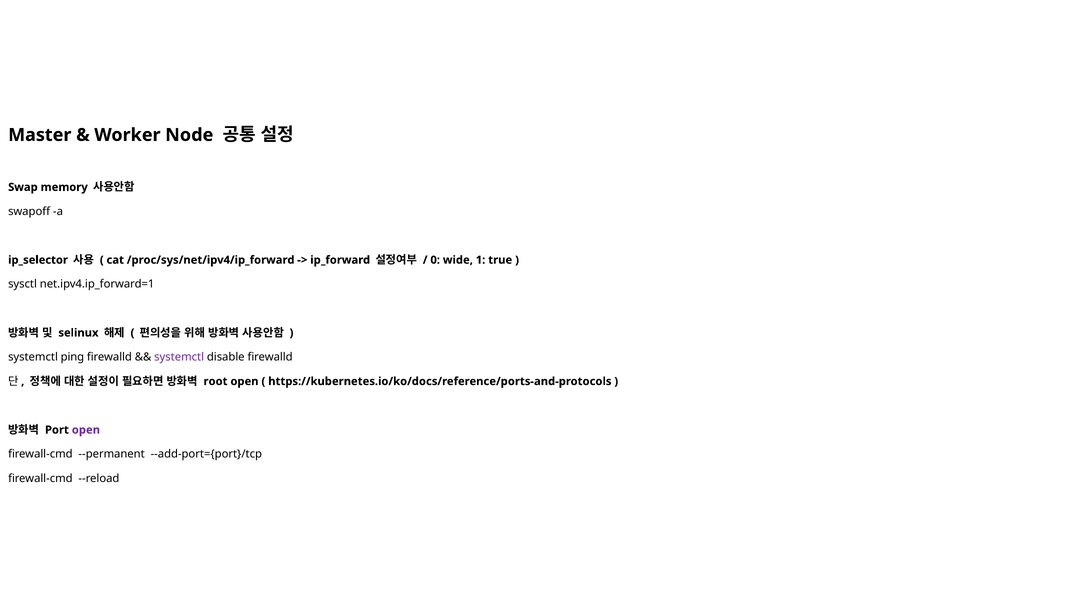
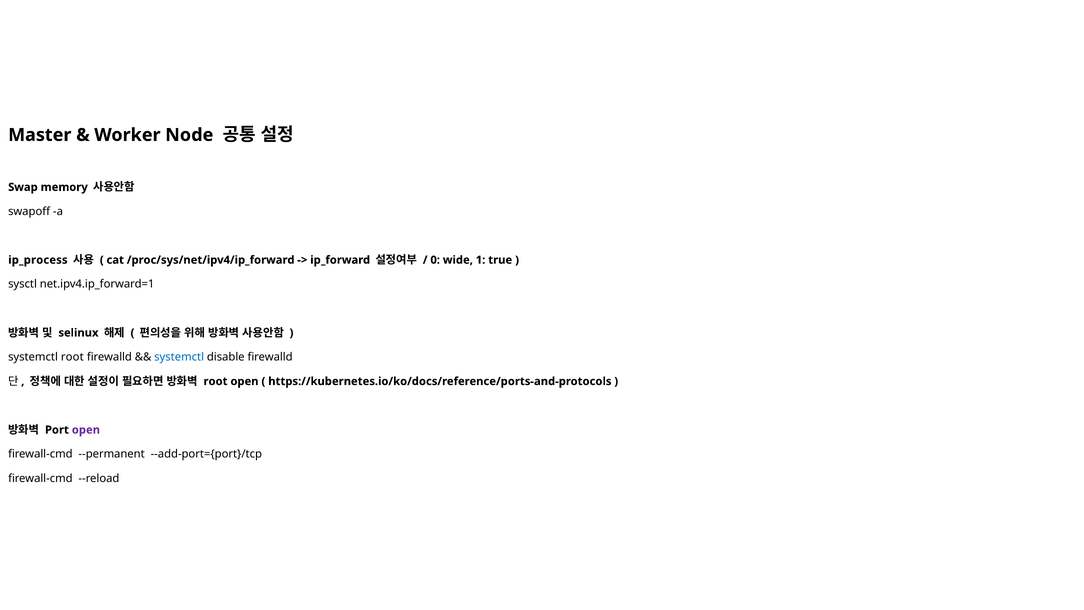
ip_selector: ip_selector -> ip_process (38, 260)
systemctl ping: ping -> root (72, 357)
systemctl colour: purple -> blue (179, 357)
